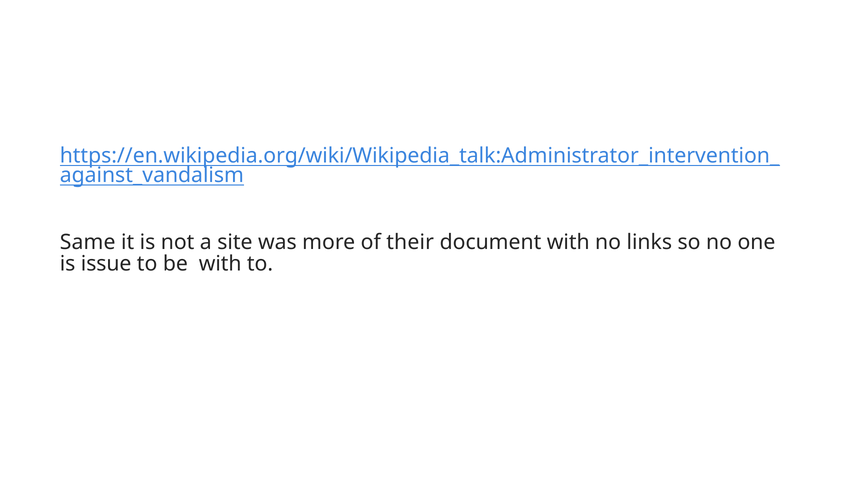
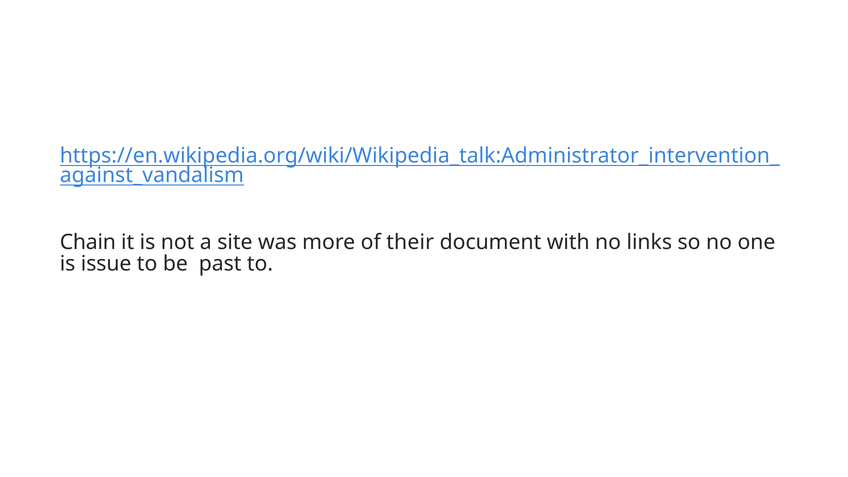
Same: Same -> Chain (88, 242)
be with: with -> past (220, 264)
